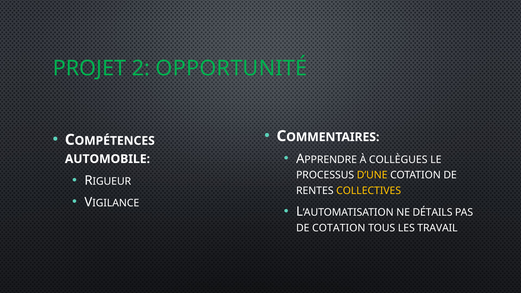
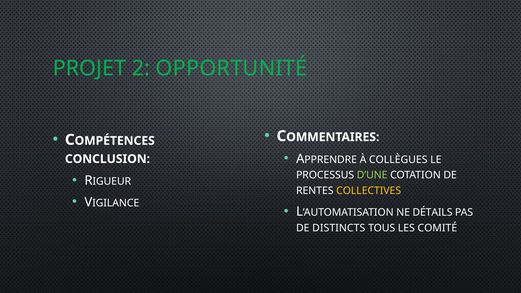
AUTOMOBILE: AUTOMOBILE -> CONCLUSION (107, 159)
D’UNE colour: yellow -> light green (372, 175)
DE COTATION: COTATION -> DISTINCTS (339, 228)
TRAVAIL: TRAVAIL -> COMITÉ (437, 228)
